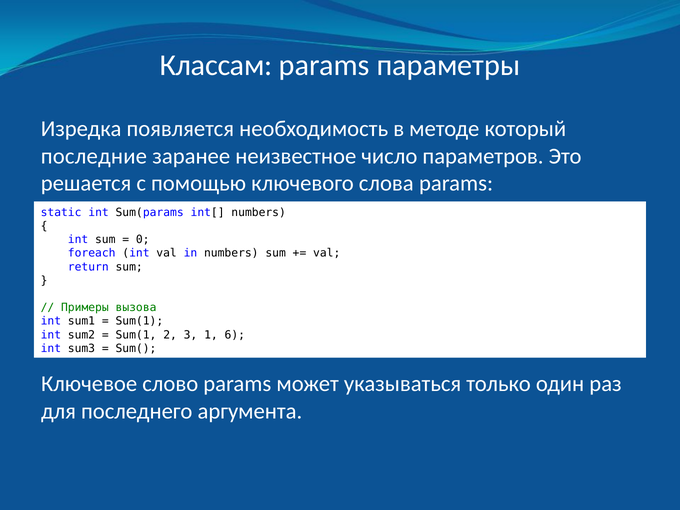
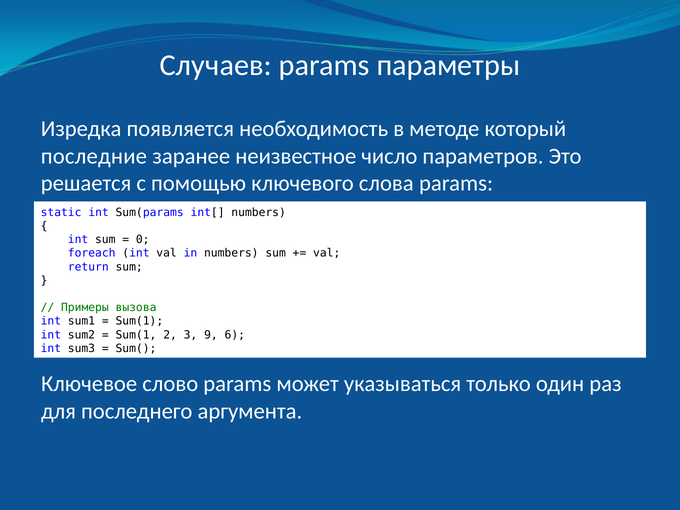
Классам: Классам -> Случаев (216, 65)
1: 1 -> 9 (211, 335)
